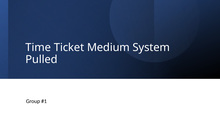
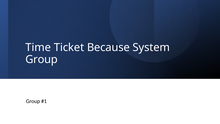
Medium: Medium -> Because (108, 47)
Pulled: Pulled -> Group (42, 59)
